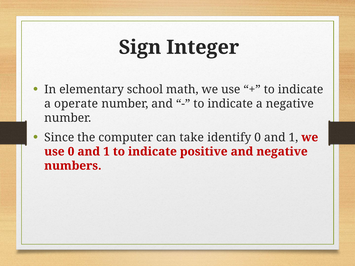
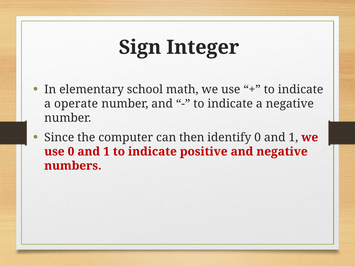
take: take -> then (192, 138)
